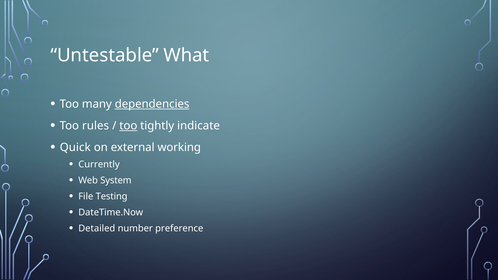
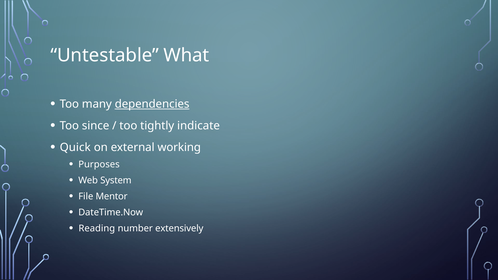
rules: rules -> since (96, 126)
too underline: present -> none (128, 126)
Currently: Currently -> Purposes (99, 164)
Testing: Testing -> Mentor (112, 197)
Detailed: Detailed -> Reading (97, 229)
preference: preference -> extensively (179, 229)
